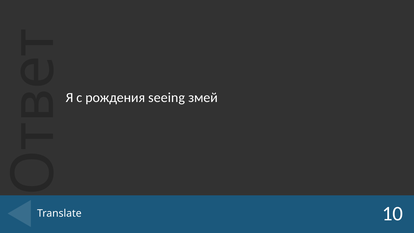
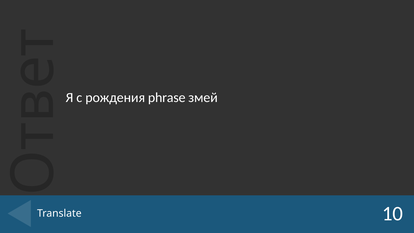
seeing: seeing -> phrase (167, 98)
